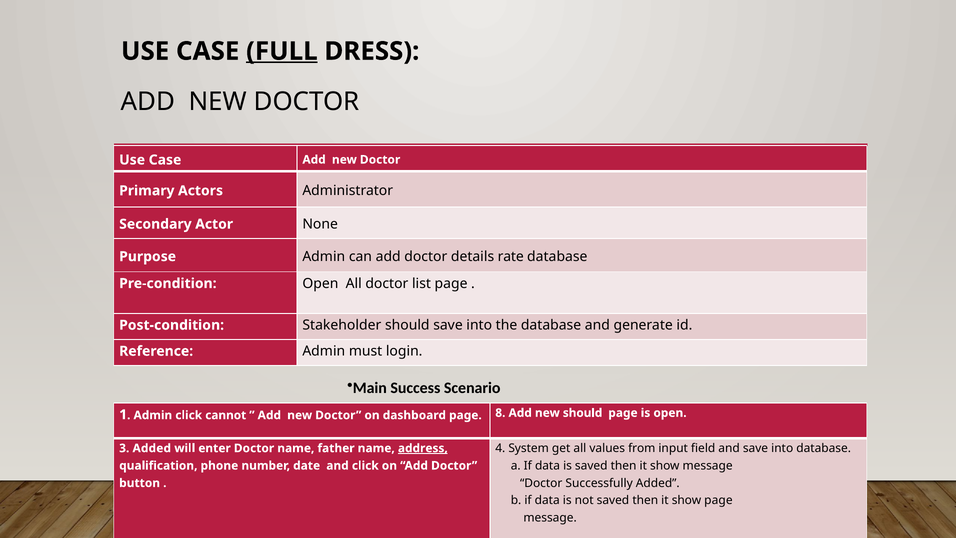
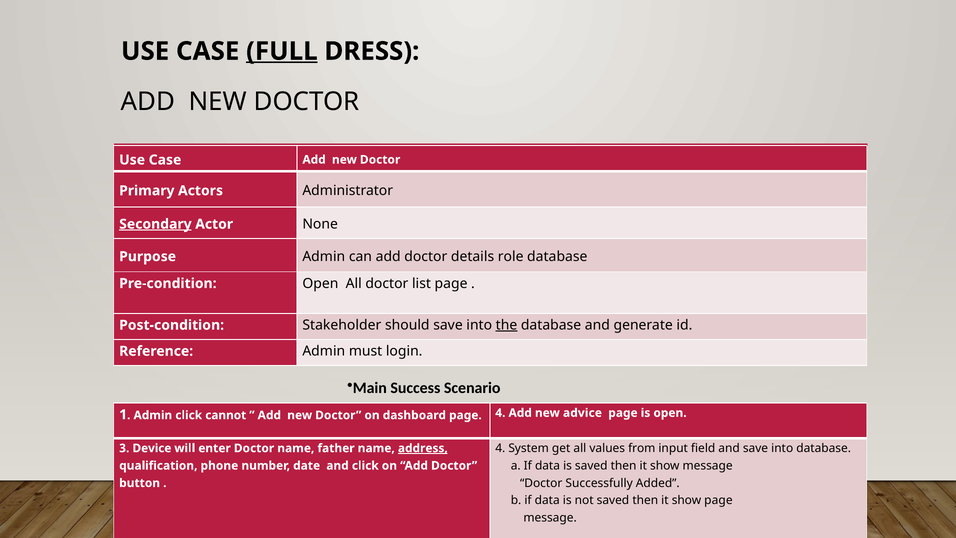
Secondary underline: none -> present (155, 224)
rate: rate -> role (511, 256)
the underline: none -> present (506, 325)
page 8: 8 -> 4 (500, 413)
new should: should -> advice (582, 413)
3 Added: Added -> Device (152, 448)
